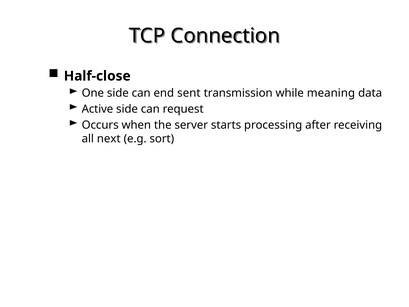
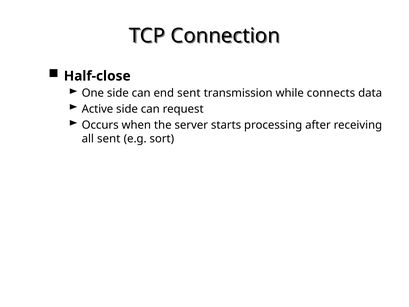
meaning: meaning -> connects (331, 93)
all next: next -> sent (109, 139)
